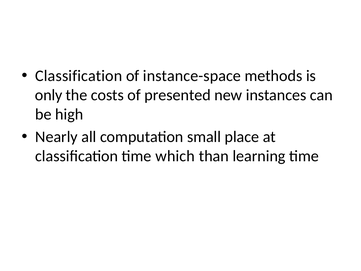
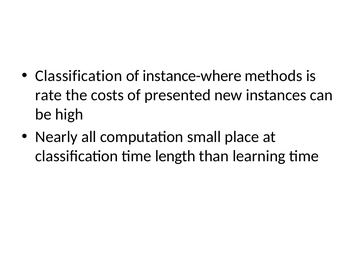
instance-space: instance-space -> instance-where (192, 76)
only: only -> rate (49, 95)
which: which -> length (175, 156)
